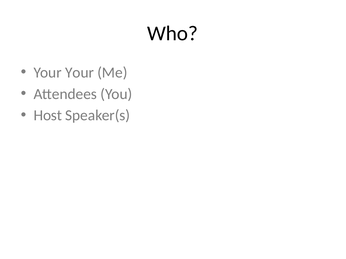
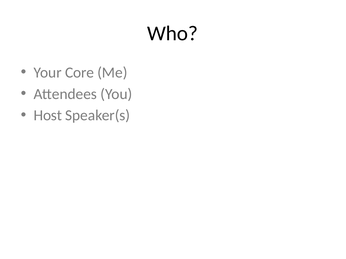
Your Your: Your -> Core (80, 73)
